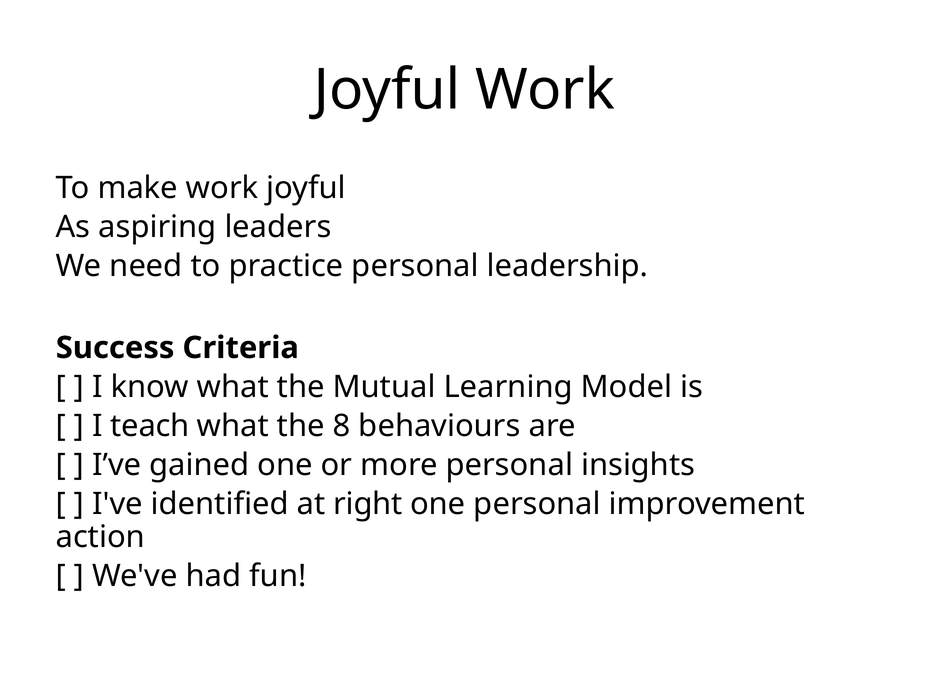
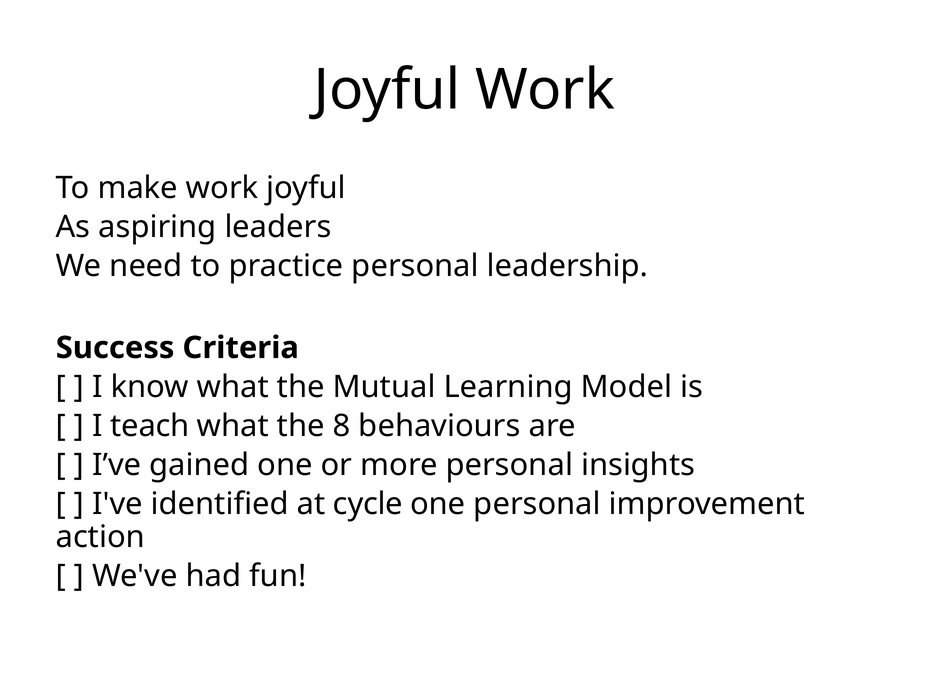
right: right -> cycle (368, 504)
